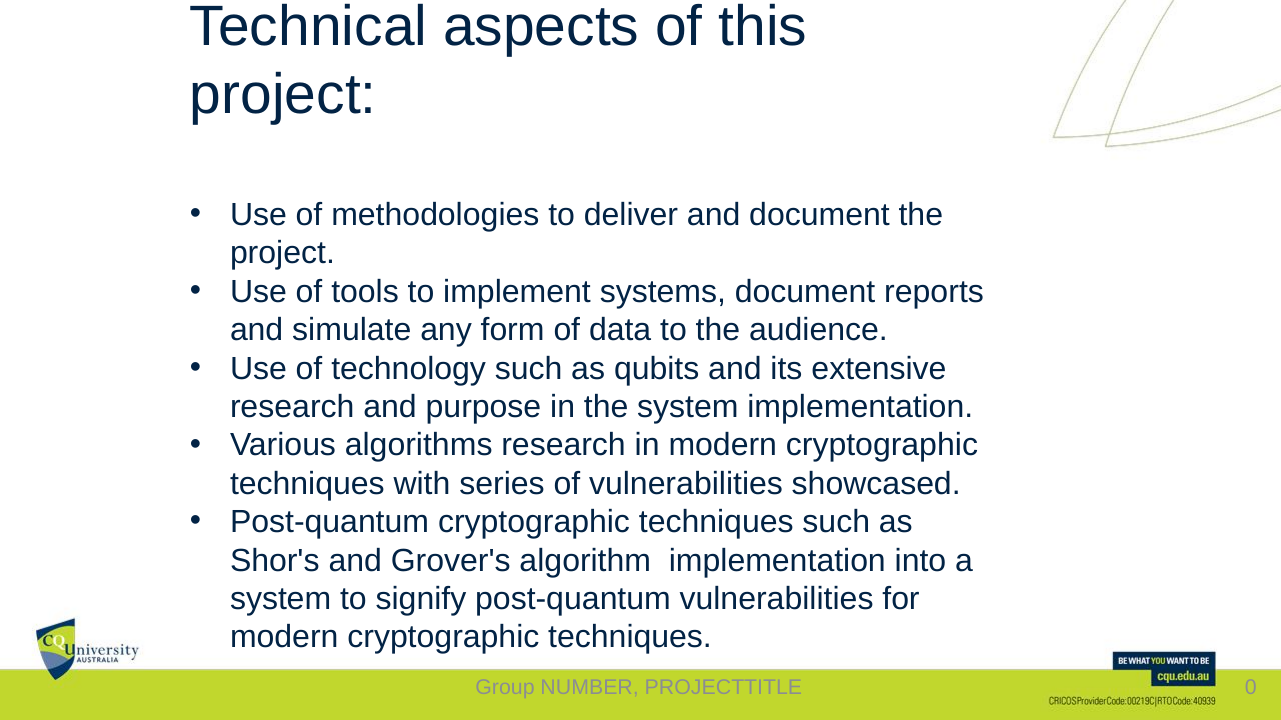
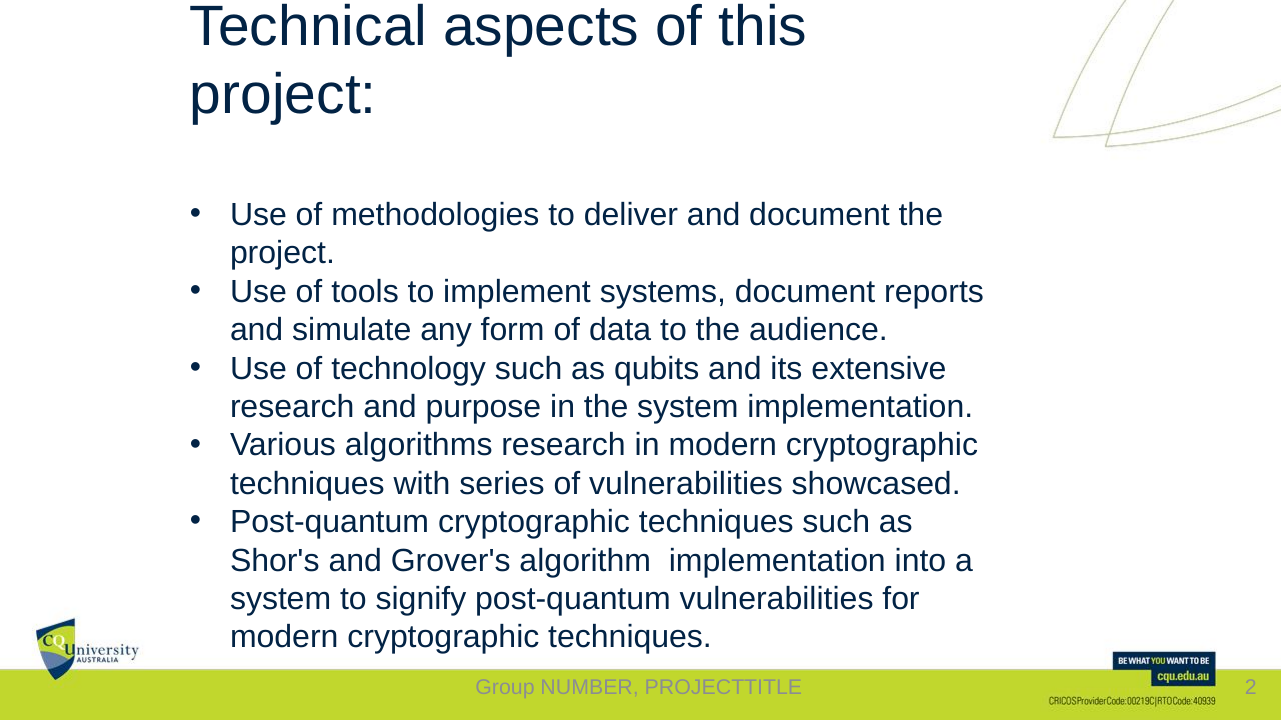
0: 0 -> 2 (1251, 688)
